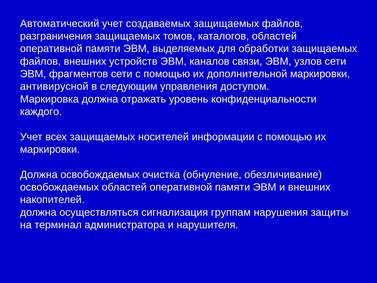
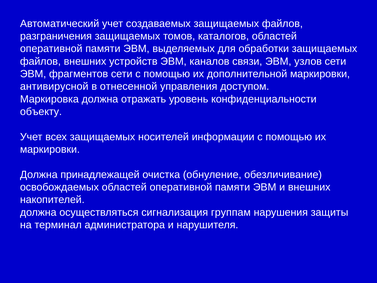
следующим: следующим -> отнесенной (129, 86)
каждого: каждого -> объекту (41, 112)
Должна освобождаемых: освобождаемых -> принадлежащей (100, 174)
